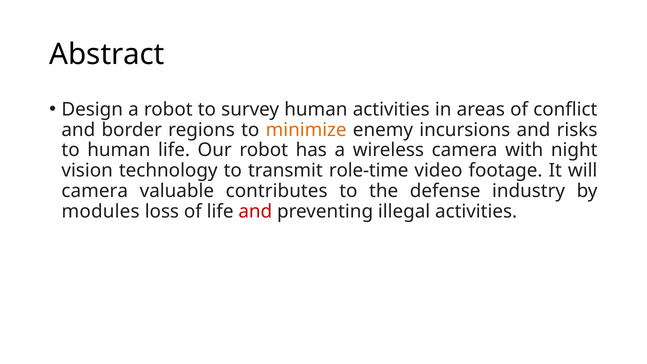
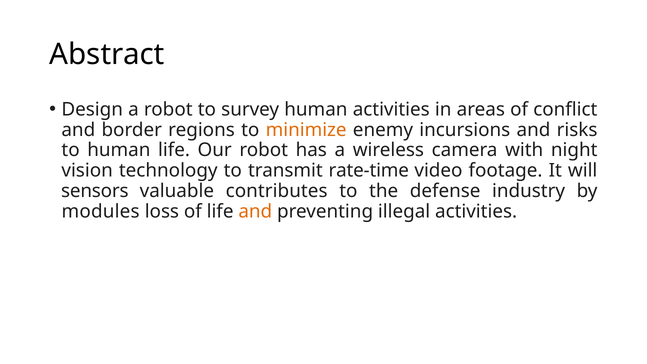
role-time: role-time -> rate-time (369, 171)
camera: camera -> sensors (95, 191)
and colour: red -> orange (255, 211)
